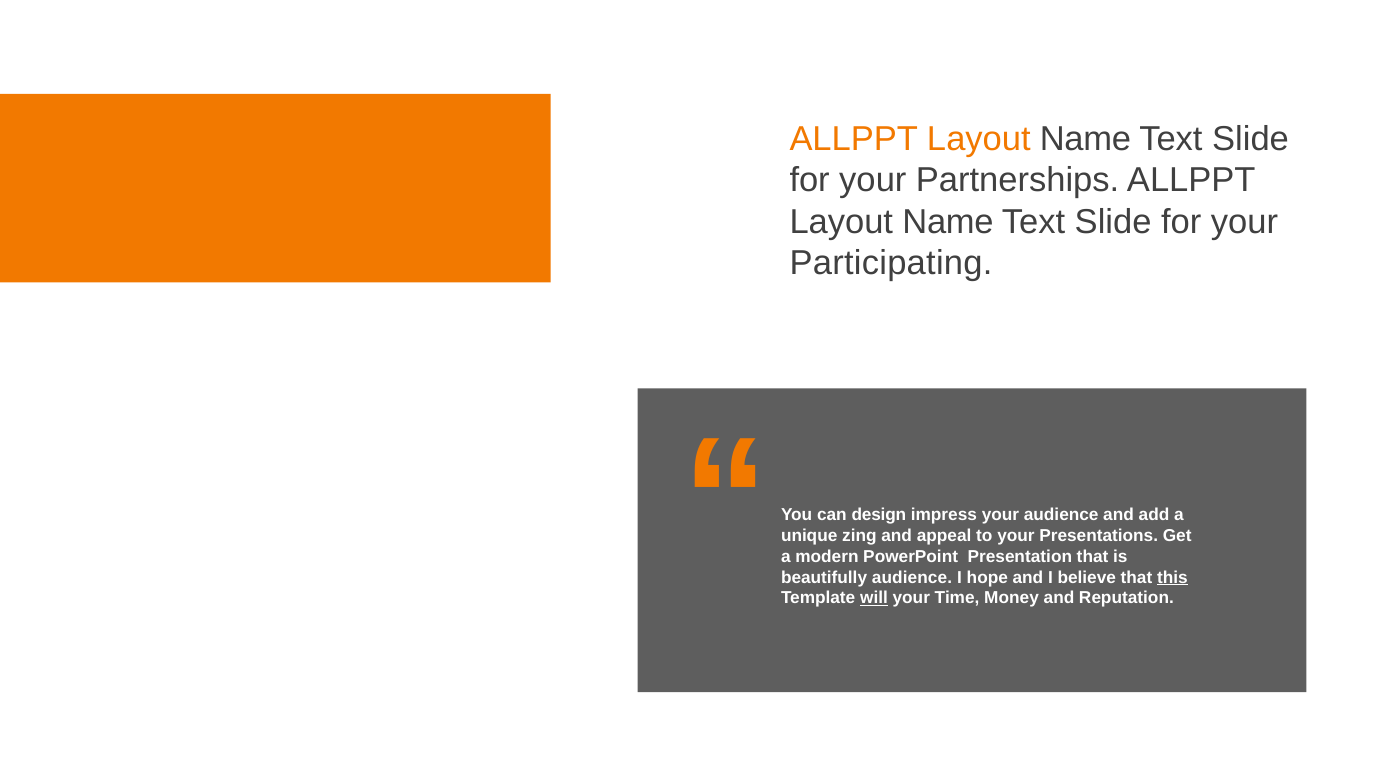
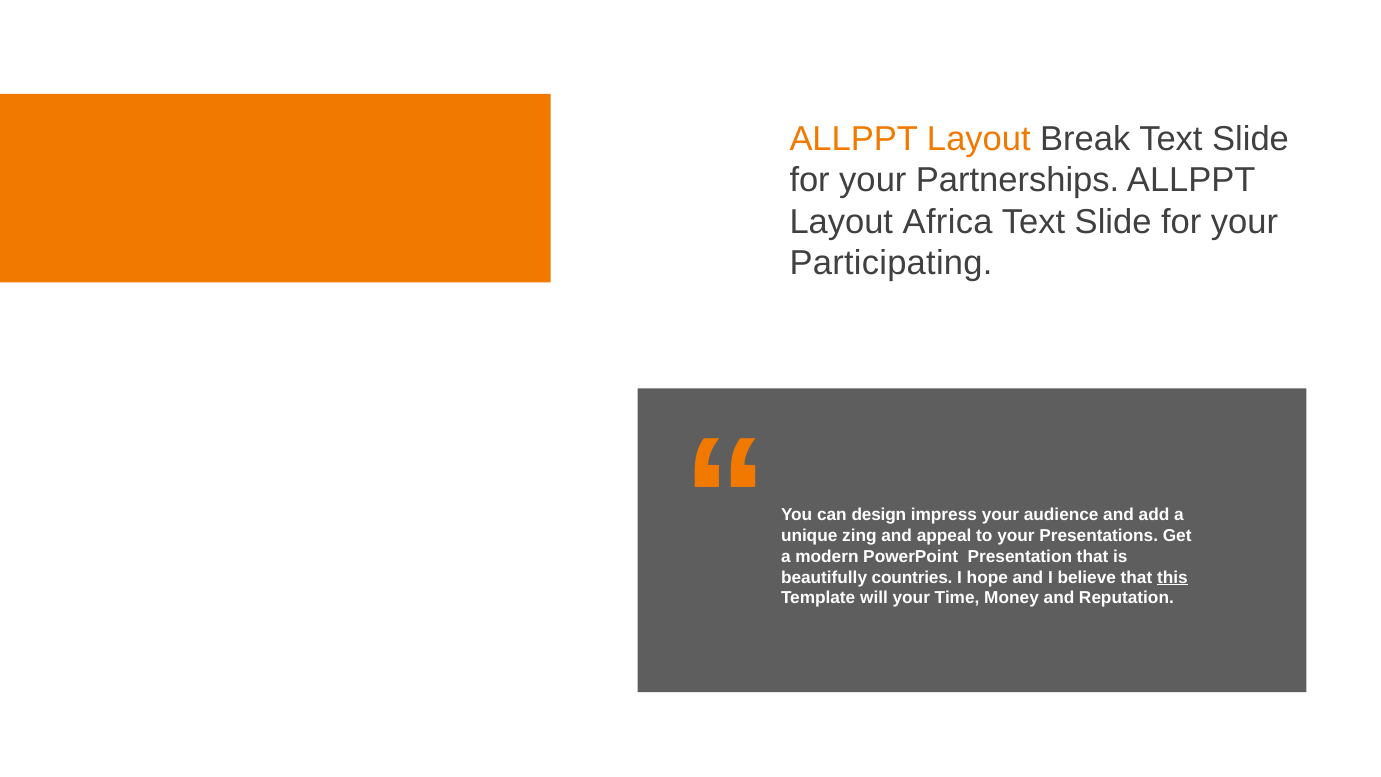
Name: Name -> Break (1085, 139)
Name: Name -> Africa (948, 222)
beautifully audience: audience -> countries (912, 577)
will underline: present -> none (874, 598)
